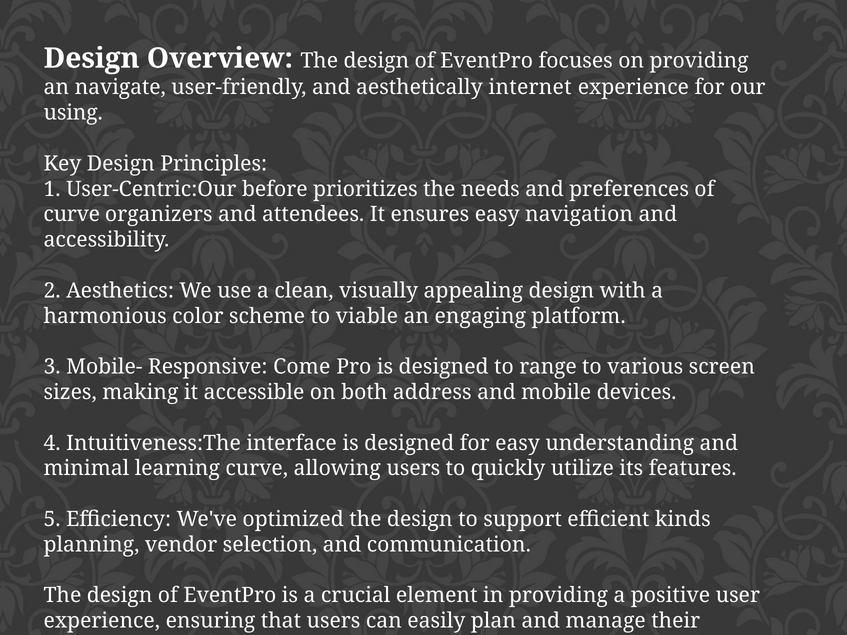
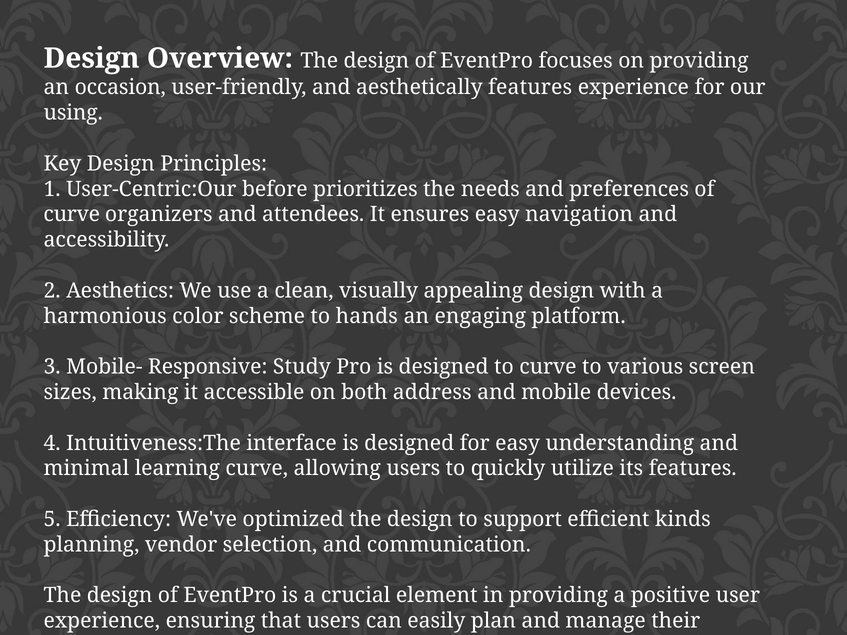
navigate: navigate -> occasion (120, 87)
aesthetically internet: internet -> features (530, 87)
viable: viable -> hands (367, 316)
Come: Come -> Study (302, 367)
to range: range -> curve (548, 367)
